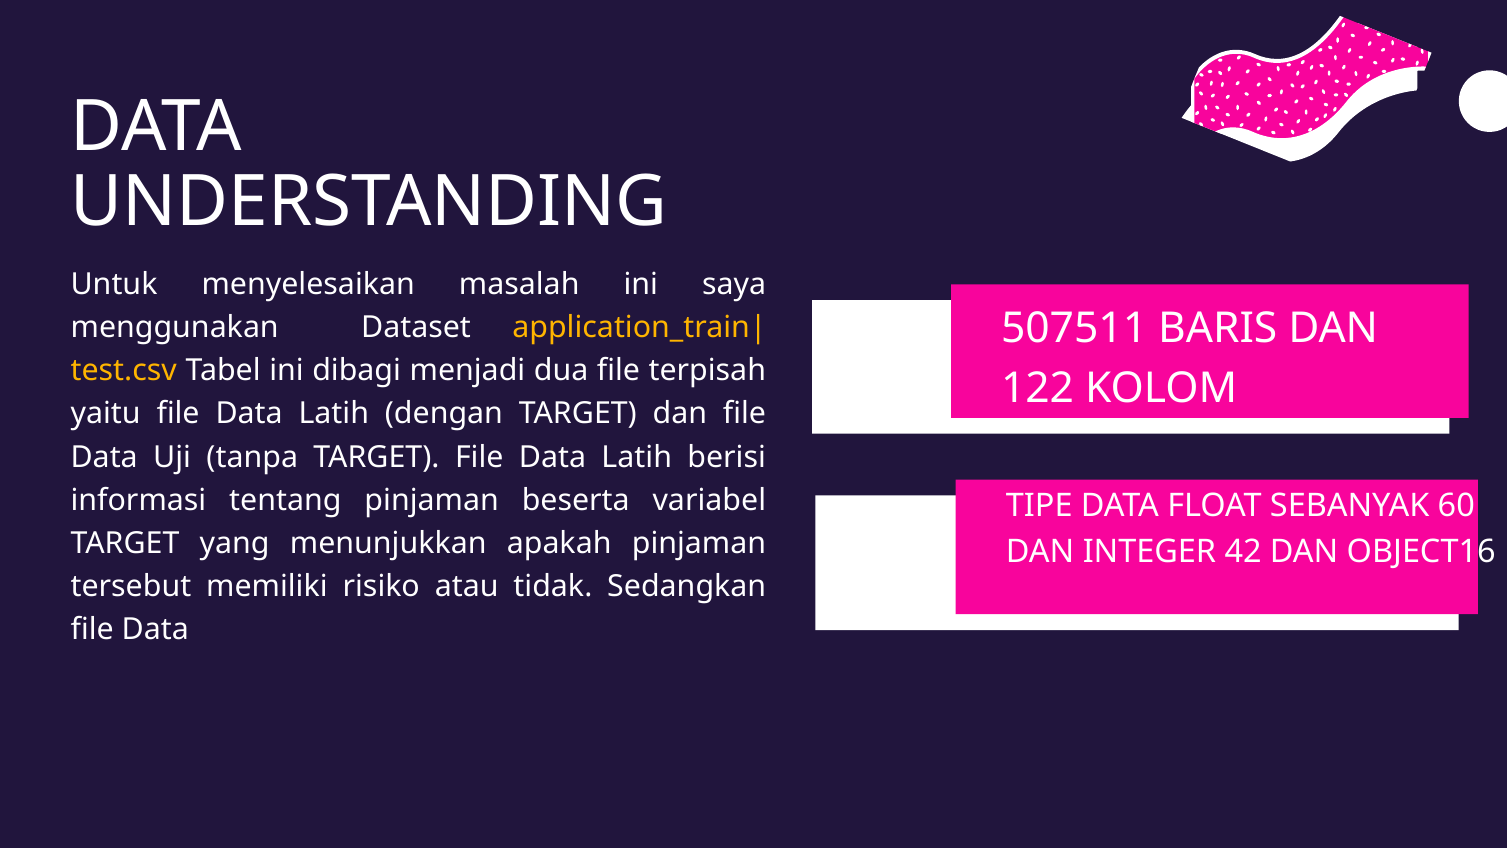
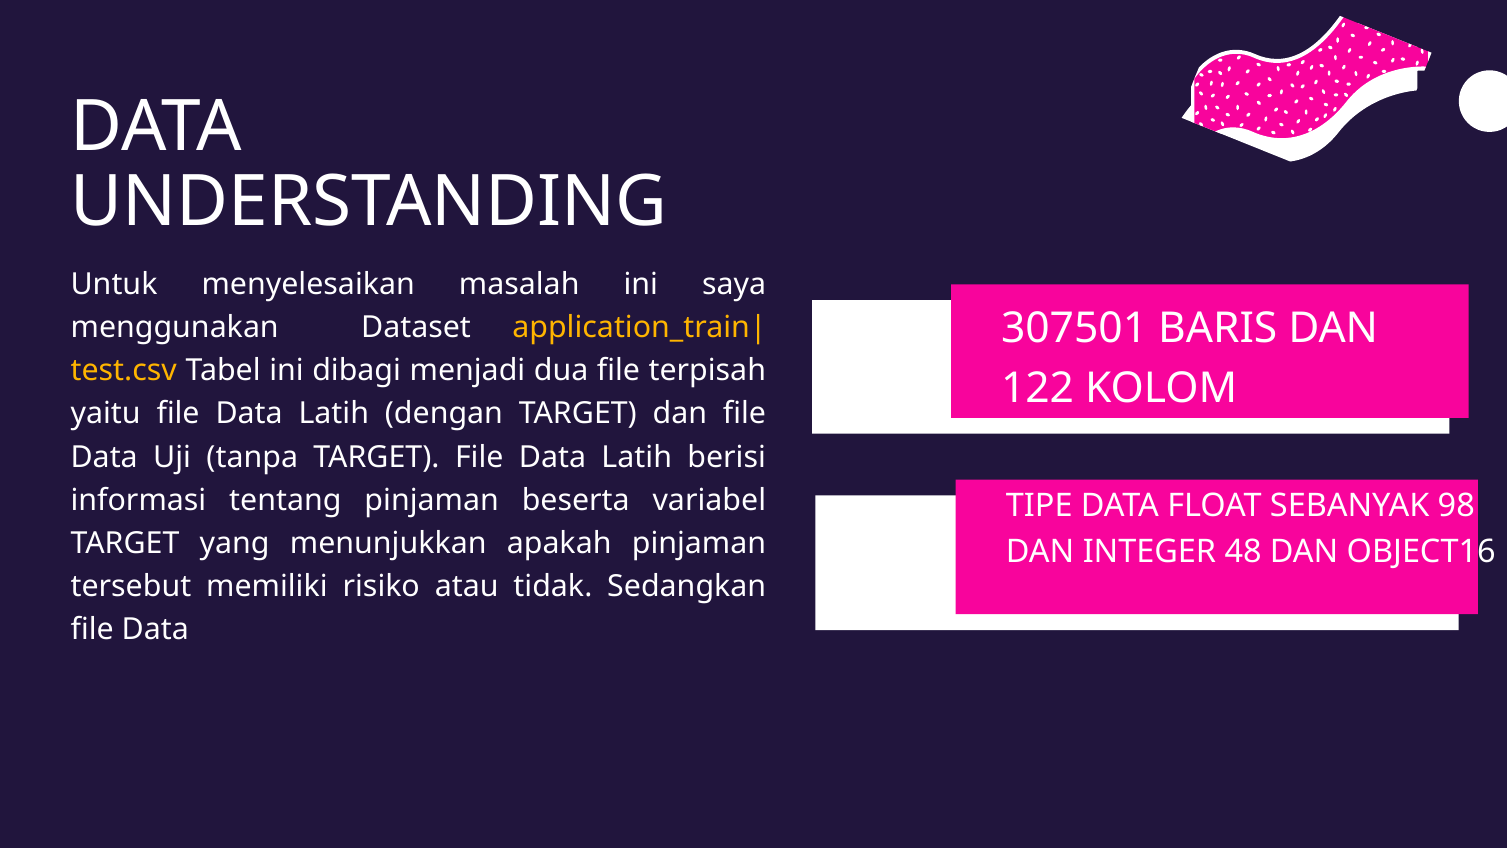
507511: 507511 -> 307501 (1074, 328)
60: 60 -> 98 (1456, 506)
42: 42 -> 48 (1243, 552)
